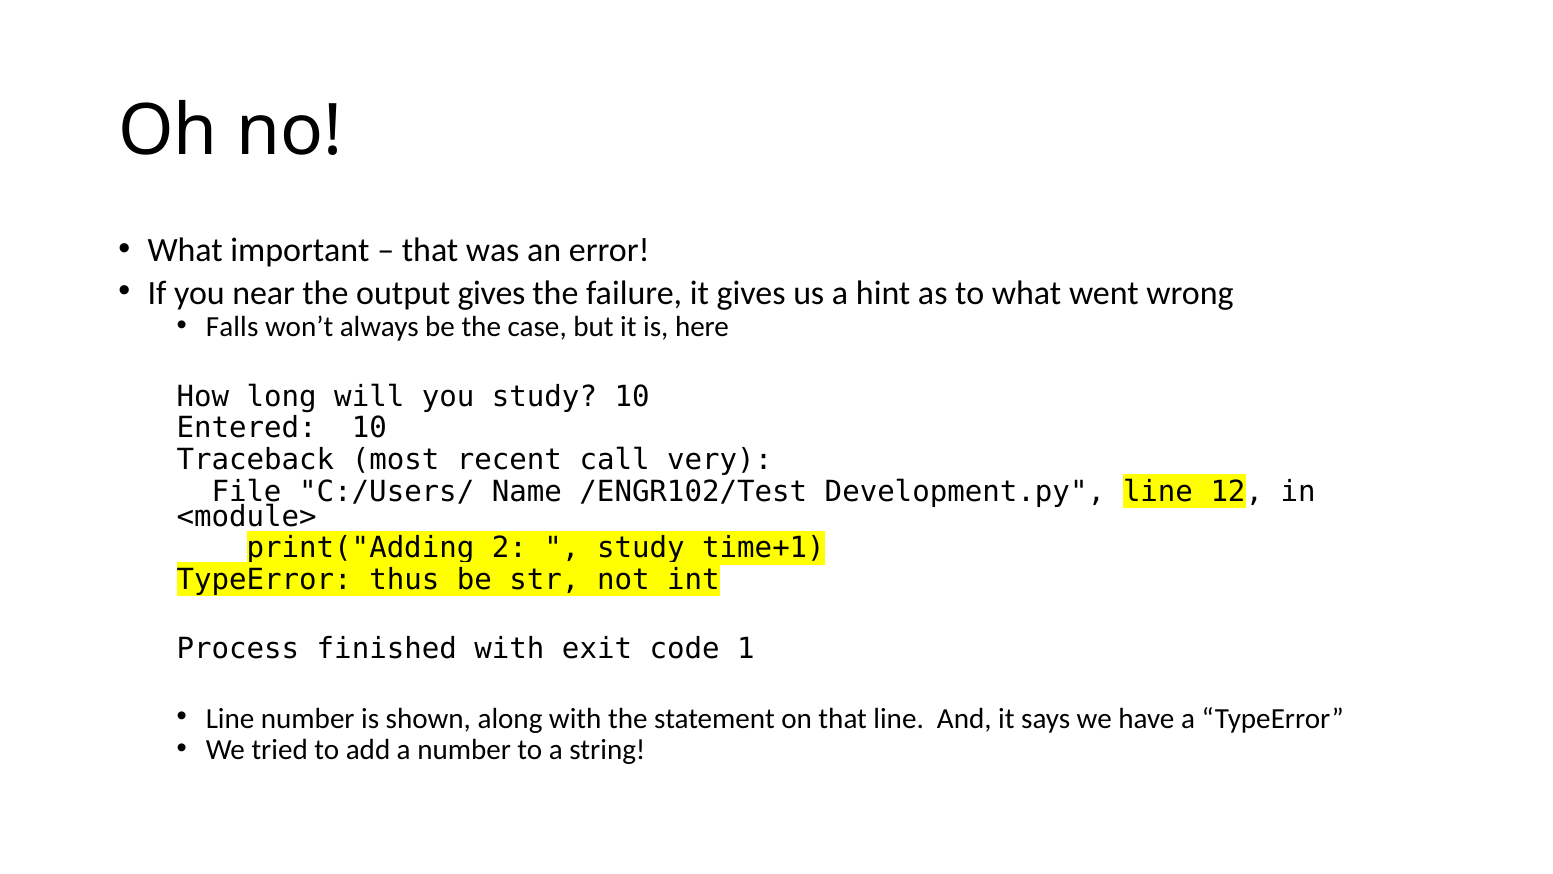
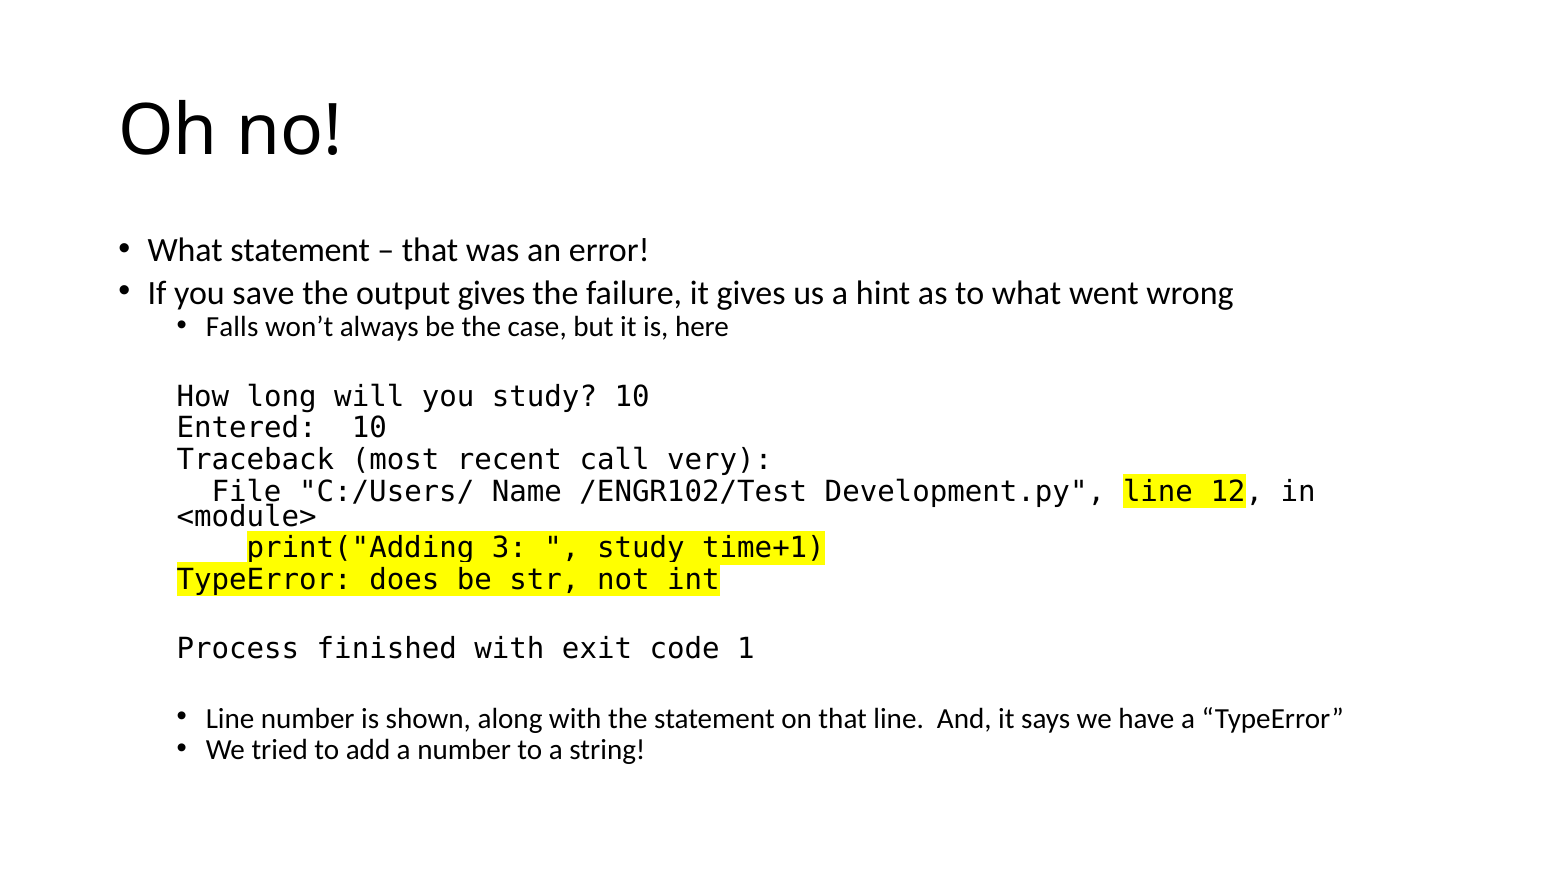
What important: important -> statement (300, 251)
near: near -> save (264, 293)
2: 2 -> 3 (509, 548)
thus: thus -> does (404, 580)
